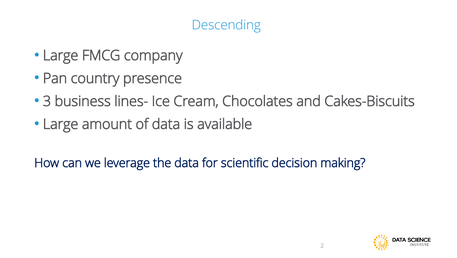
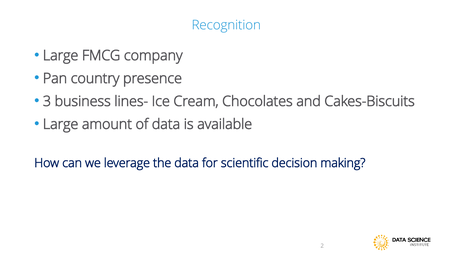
Descending: Descending -> Recognition (226, 25)
